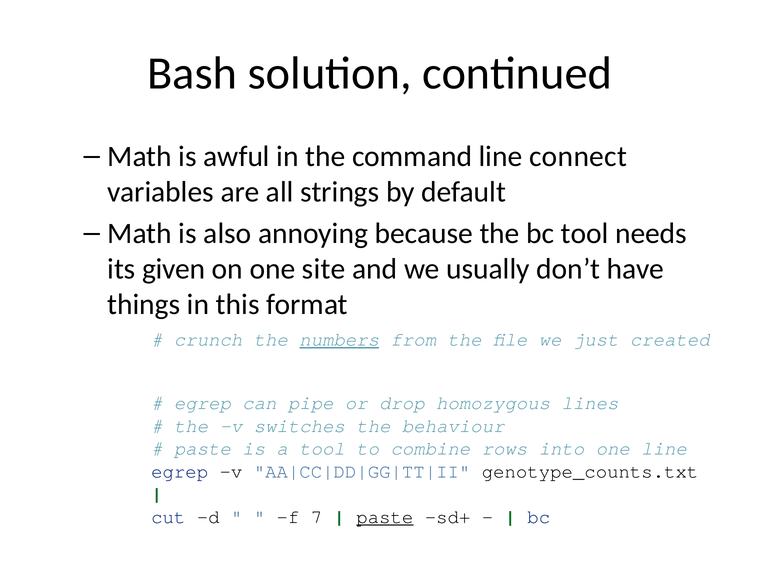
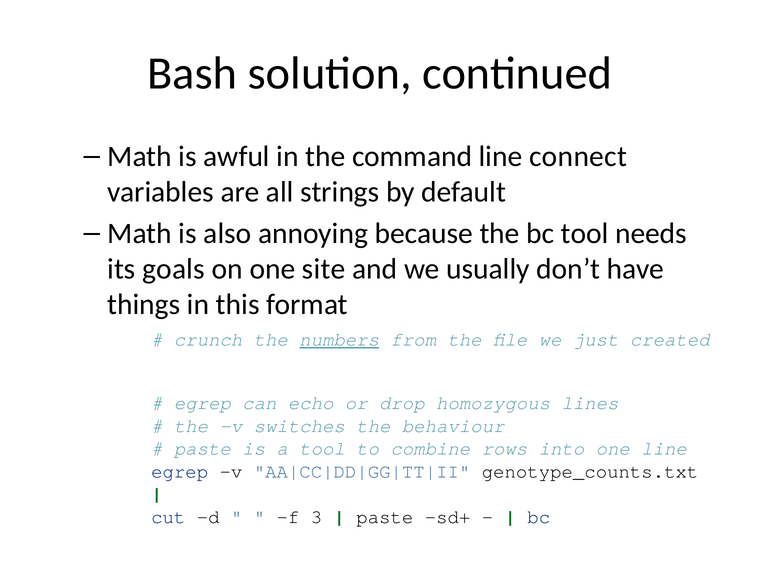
given: given -> goals (174, 269)
pipe: pipe -> echo (311, 403)
7: 7 -> 3 (316, 517)
paste underline: present -> none (385, 517)
